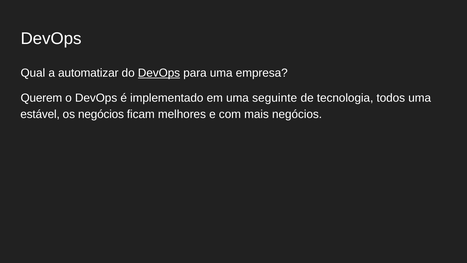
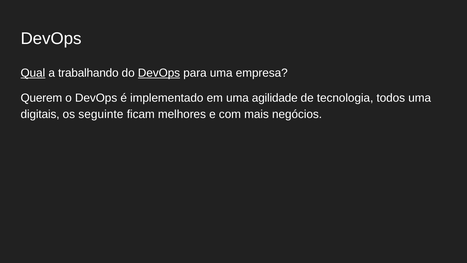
Qual underline: none -> present (33, 73)
automatizar: automatizar -> trabalhando (88, 73)
seguinte: seguinte -> agilidade (275, 98)
estável: estável -> digitais (40, 114)
os negócios: negócios -> seguinte (101, 114)
